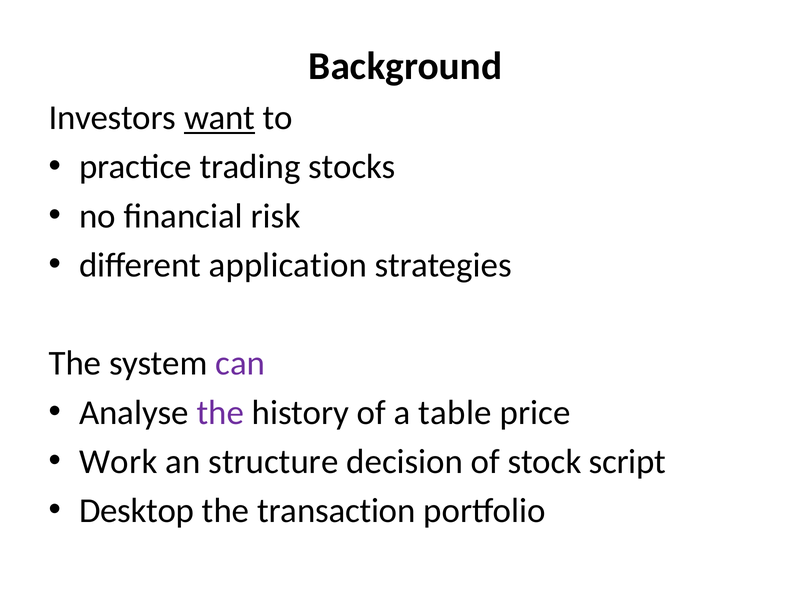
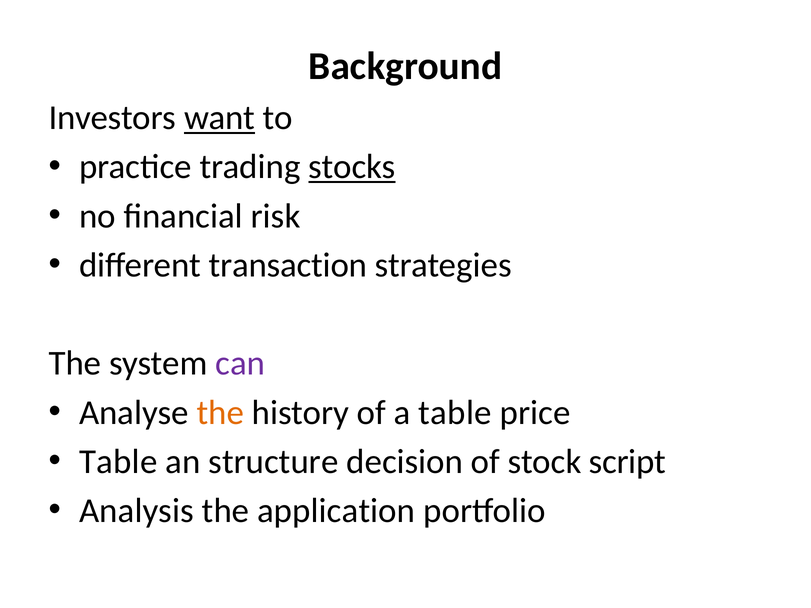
stocks underline: none -> present (352, 167)
application: application -> transaction (288, 265)
the colour: purple -> orange (220, 413)
Work: Work -> Table (118, 462)
Desktop: Desktop -> Analysis (136, 511)
transaction: transaction -> application (336, 511)
